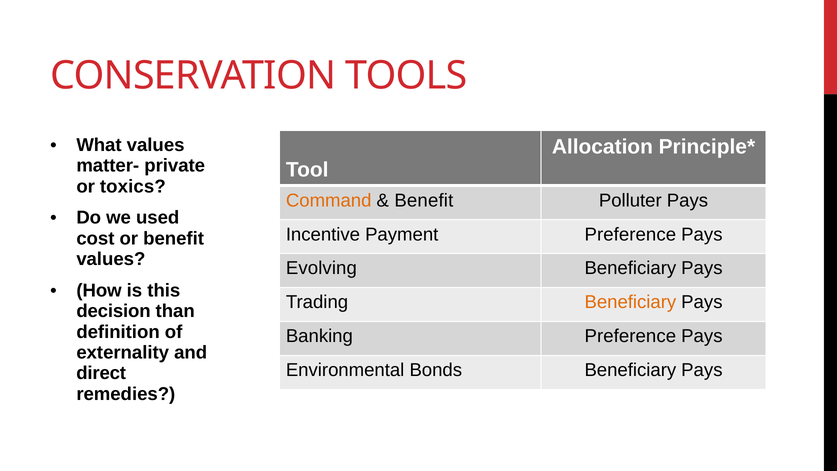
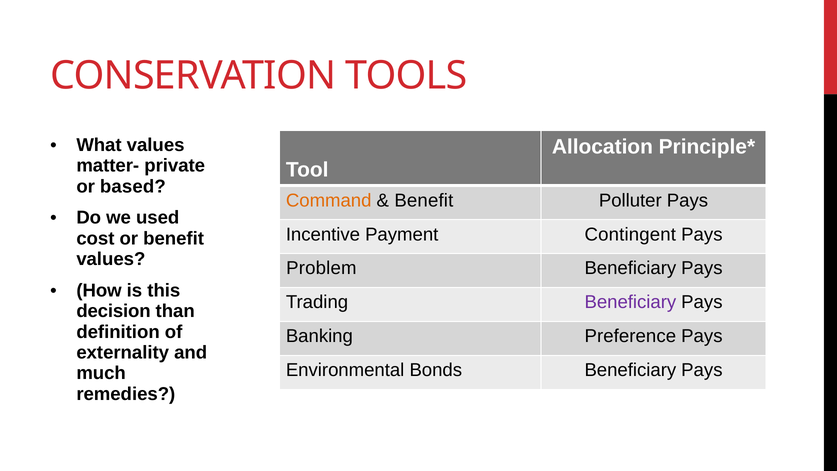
toxics: toxics -> based (133, 186)
Payment Preference: Preference -> Contingent (630, 234)
Evolving: Evolving -> Problem (321, 268)
Beneficiary colour: orange -> purple (630, 302)
direct: direct -> much (101, 373)
